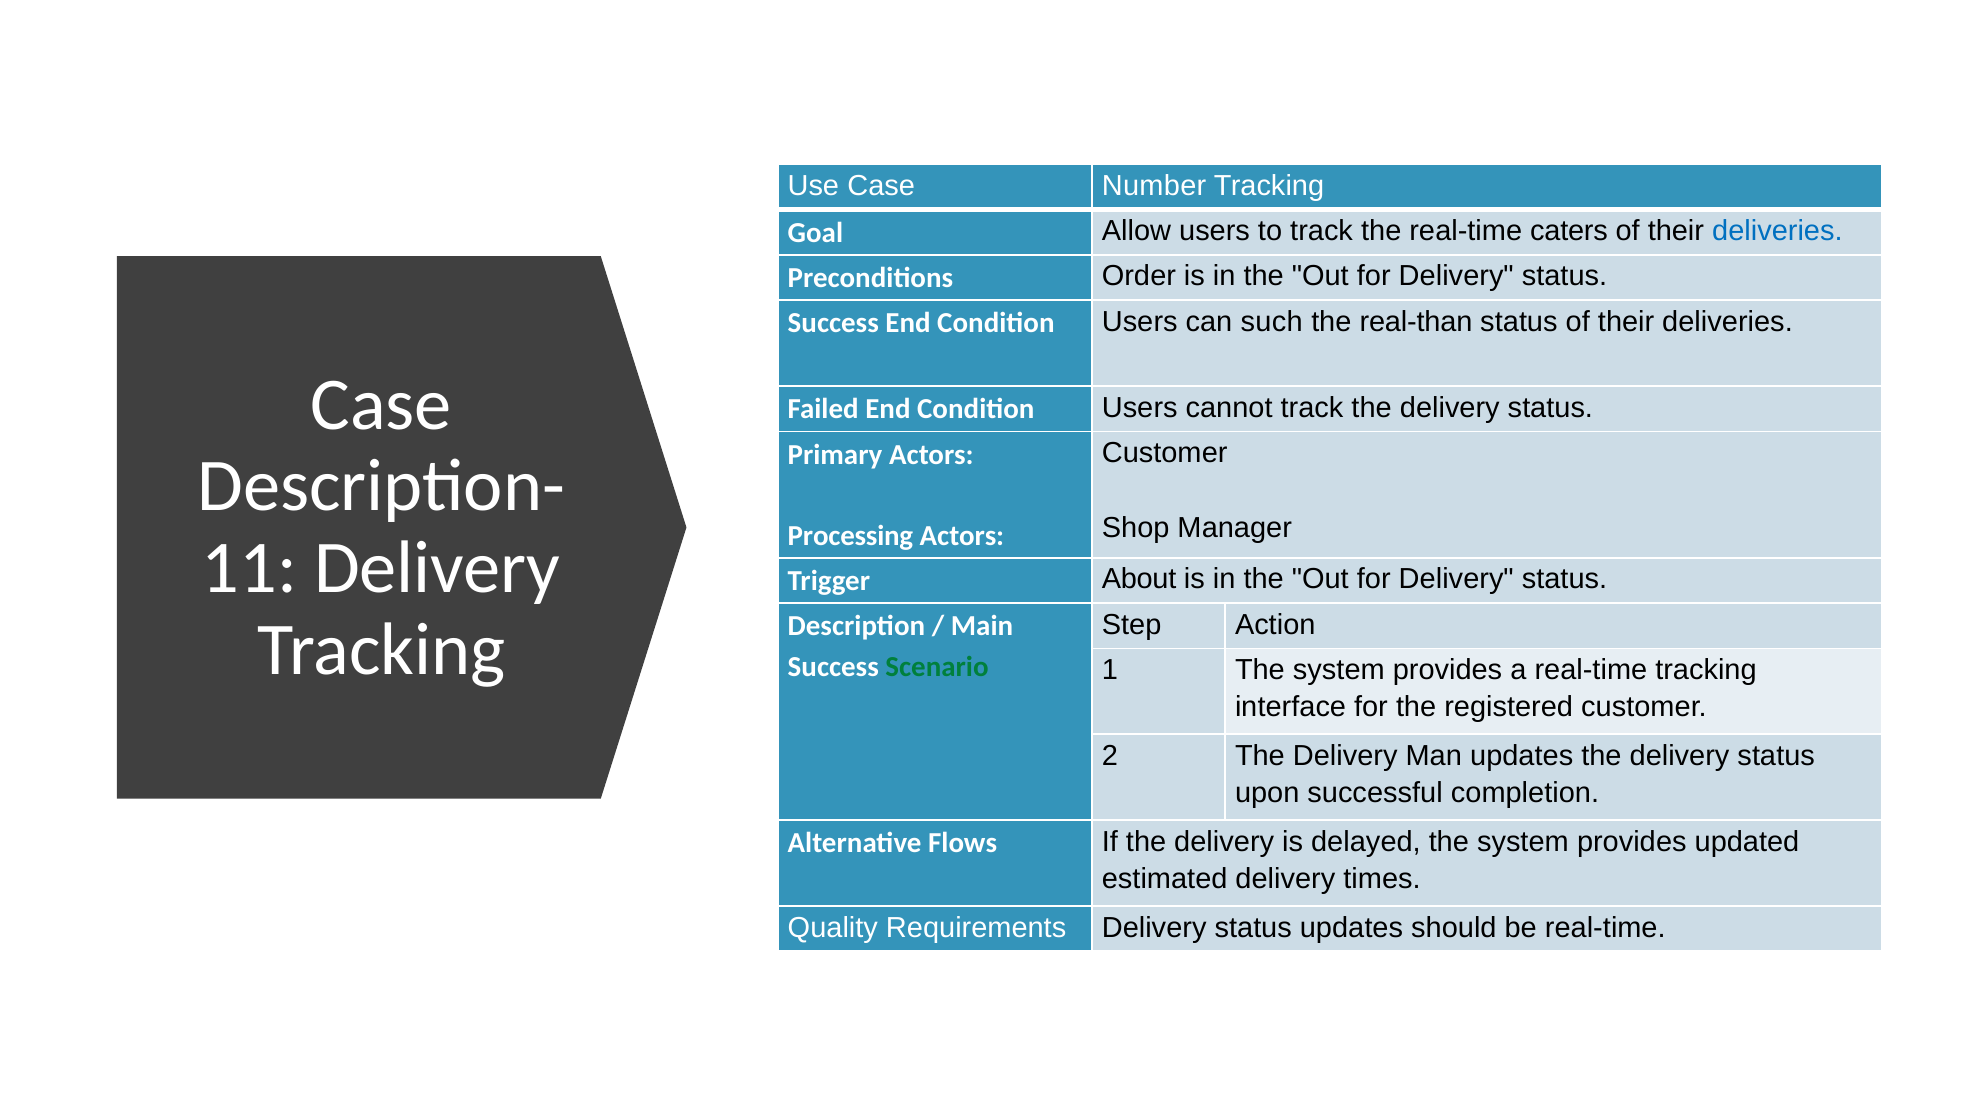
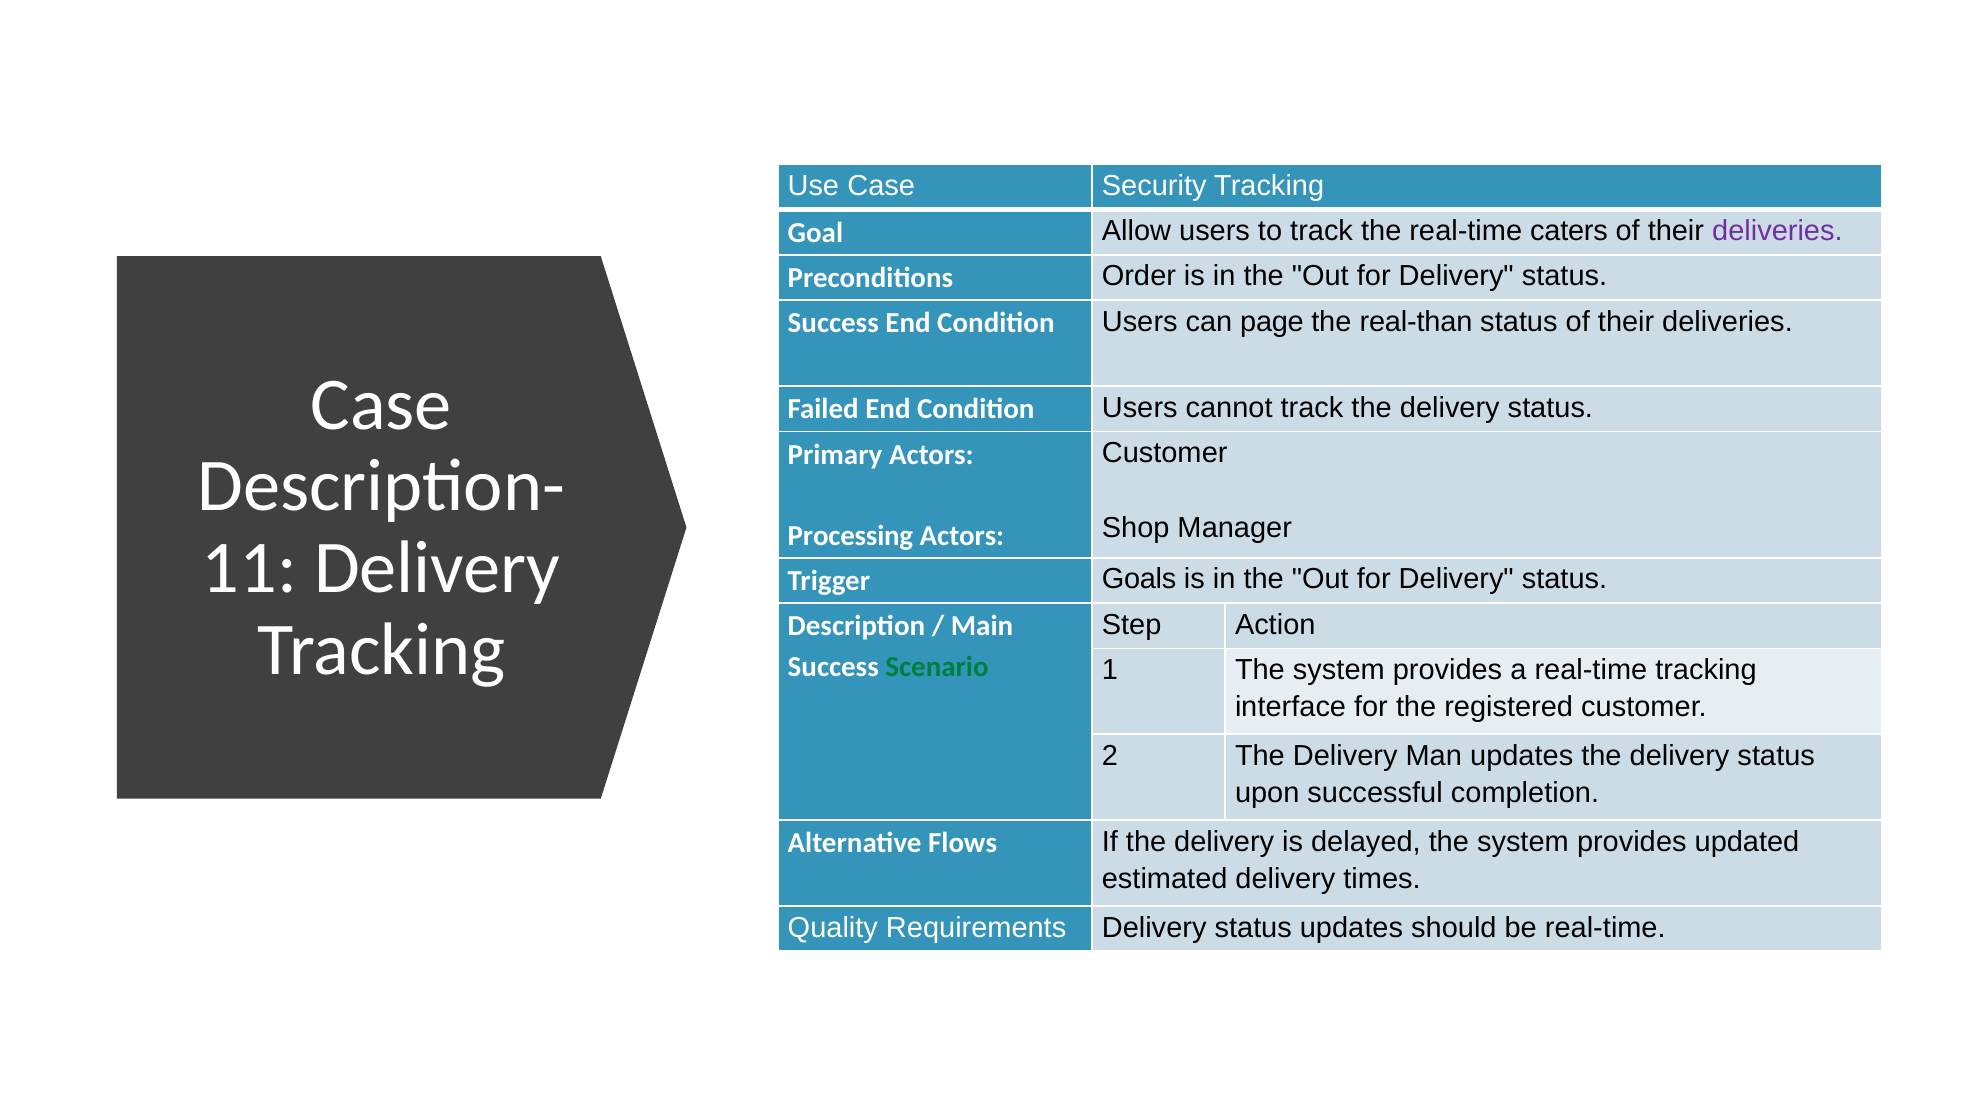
Number: Number -> Security (1154, 186)
deliveries colour: blue -> purple (1777, 231)
such: such -> page (1272, 322)
About: About -> Goals (1139, 580)
